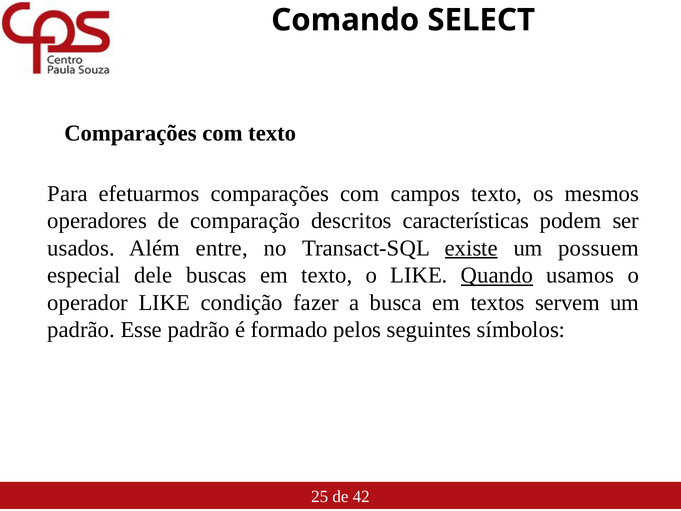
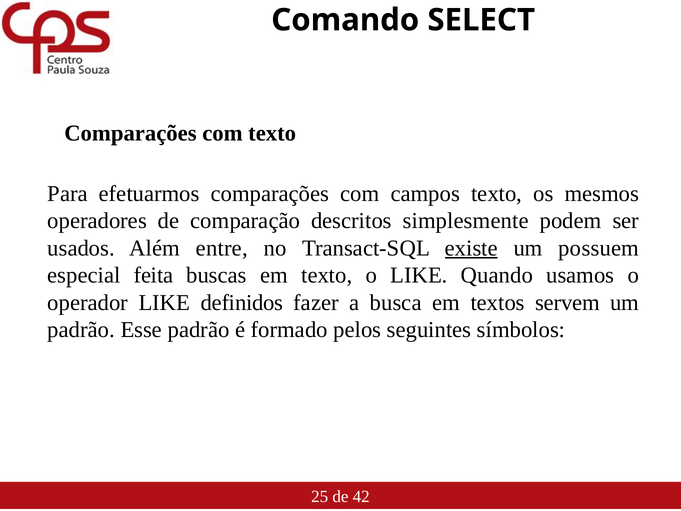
características: características -> simplesmente (466, 221)
dele: dele -> feita (153, 275)
Quando underline: present -> none (497, 275)
condição: condição -> definidos (242, 302)
